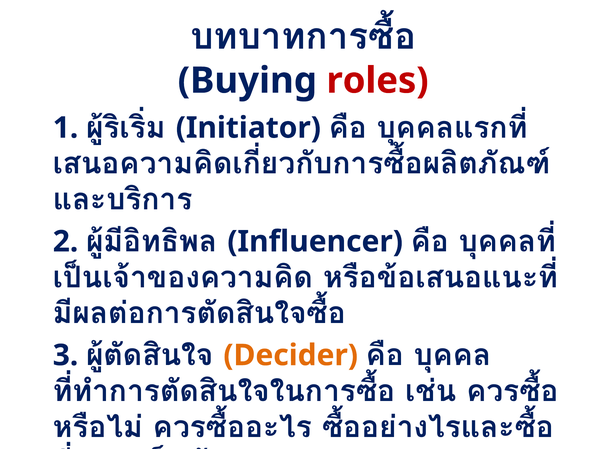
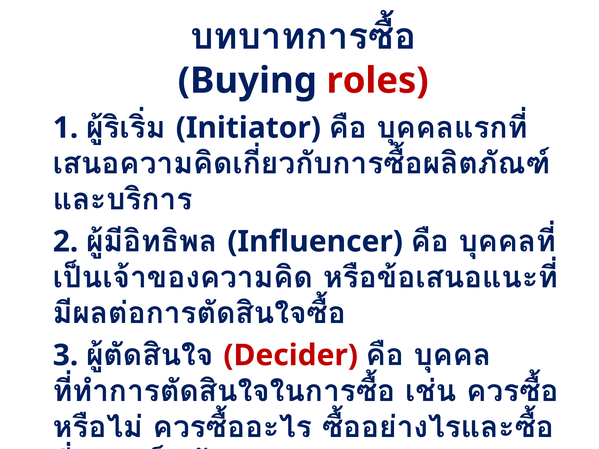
Decider colour: orange -> red (291, 356)
